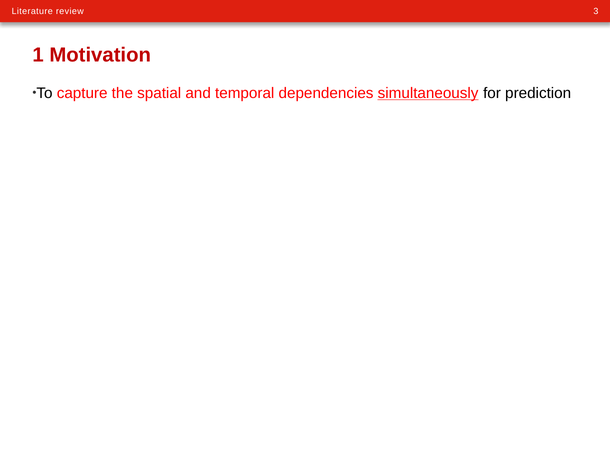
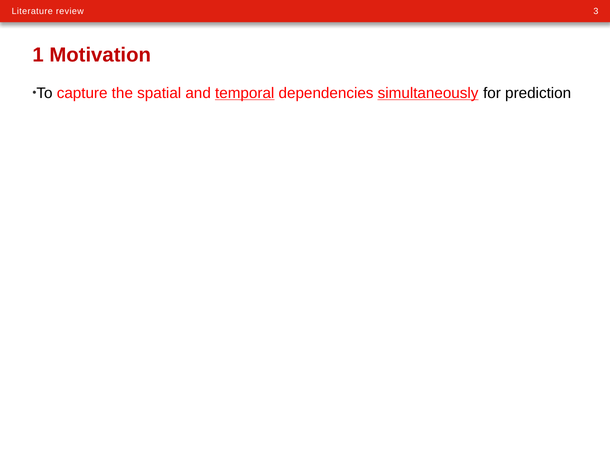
temporal underline: none -> present (245, 93)
